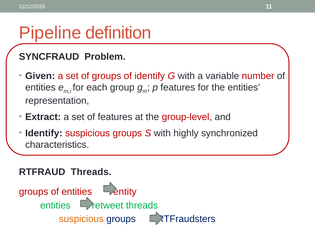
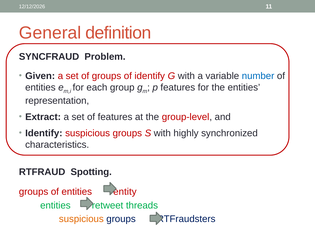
Pipeline: Pipeline -> General (50, 33)
number colour: red -> blue (258, 76)
RTFRAUD Threads: Threads -> Spotting (91, 172)
